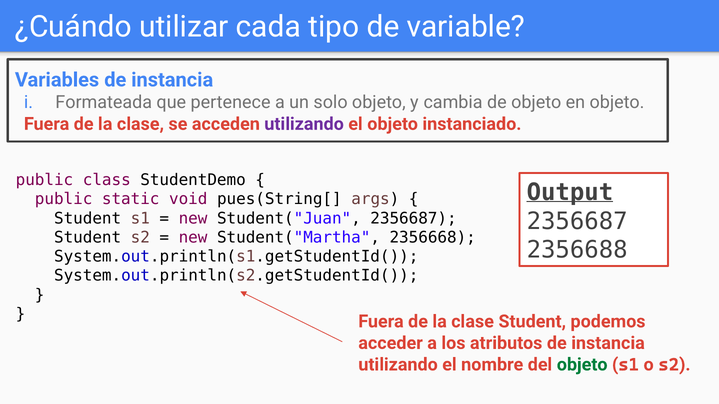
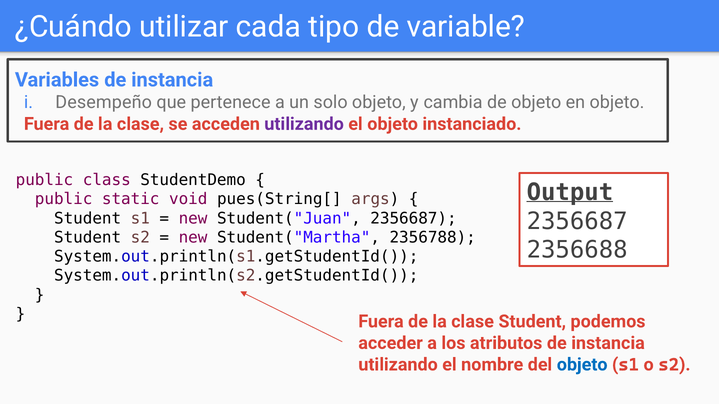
Formateada: Formateada -> Desempeño (104, 103)
2356668: 2356668 -> 2356788 (433, 238)
objeto colour: green -> blue (582, 365)
